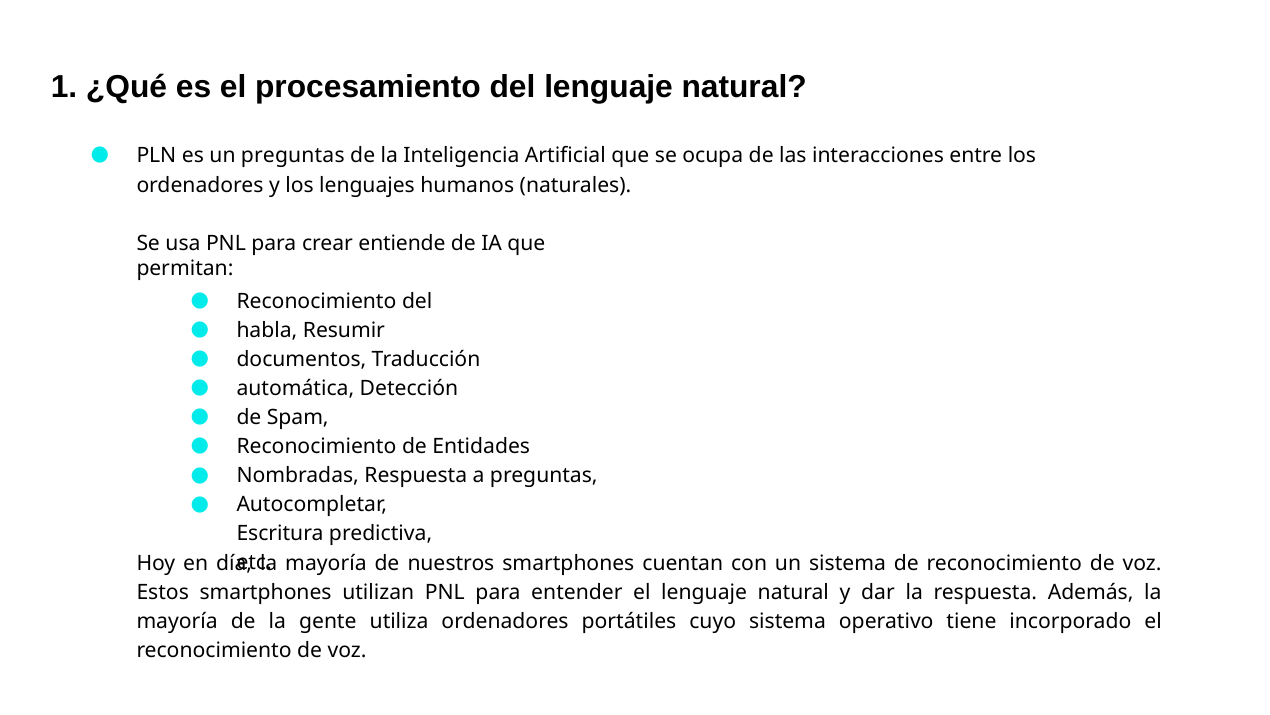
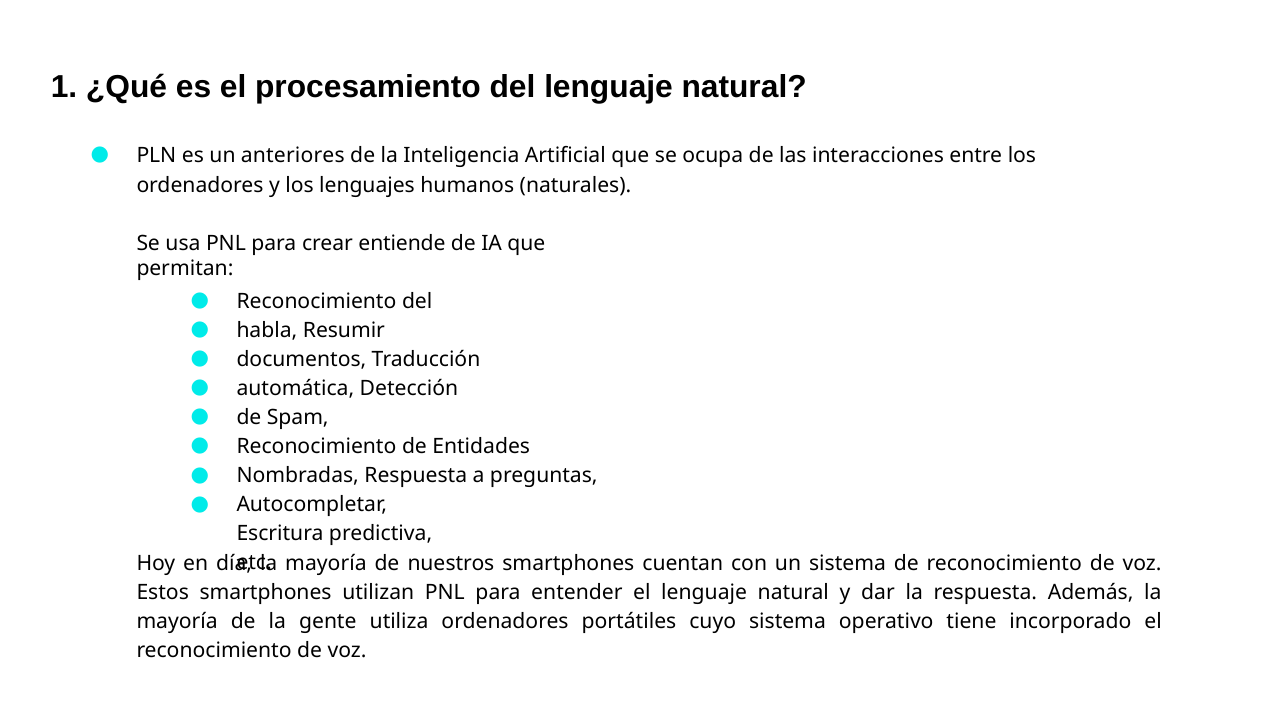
un preguntas: preguntas -> anteriores (293, 156)
